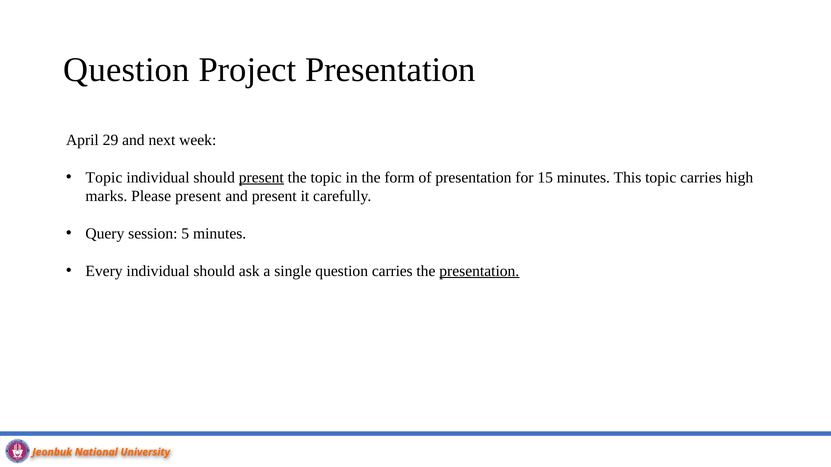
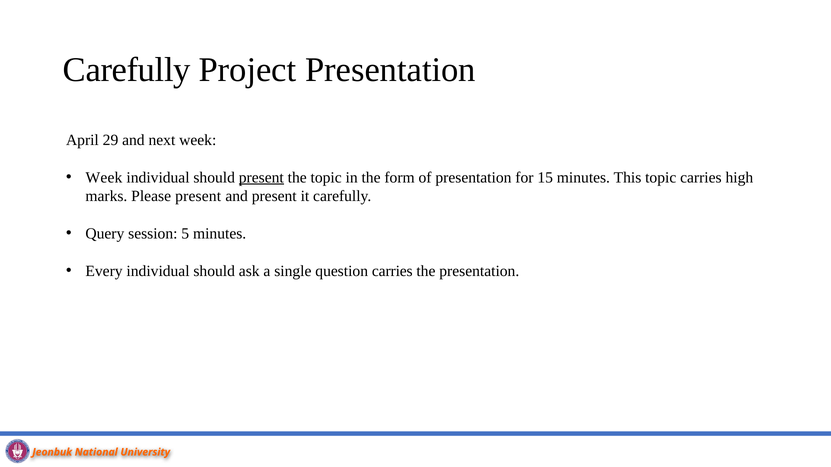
Question: Question -> Carefully (127, 70)
Topic: Topic -> Week (104, 178)
presentation underline: present -> none (479, 271)
